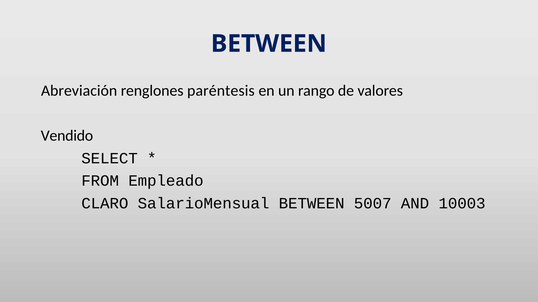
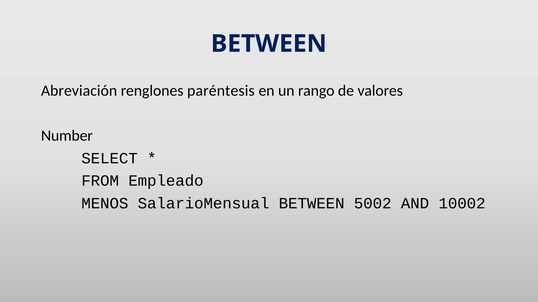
Vendido: Vendido -> Number (67, 136)
CLARO: CLARO -> MENOS (105, 204)
5007: 5007 -> 5002 (373, 204)
10003: 10003 -> 10002 (462, 204)
